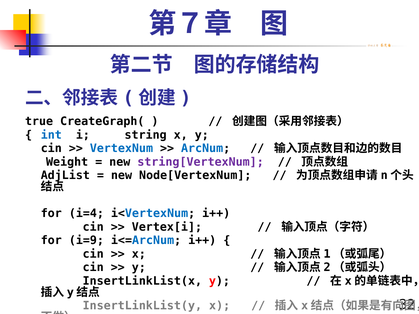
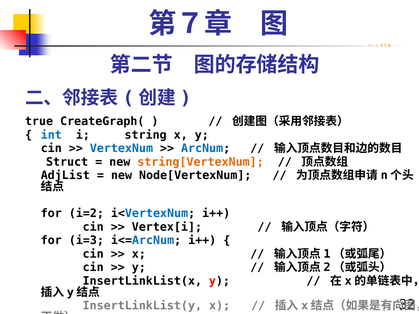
Weight: Weight -> Struct (67, 162)
string[VertexNum colour: purple -> orange (201, 162)
i=4: i=4 -> i=2 (86, 214)
i=9: i=9 -> i=3 (86, 241)
